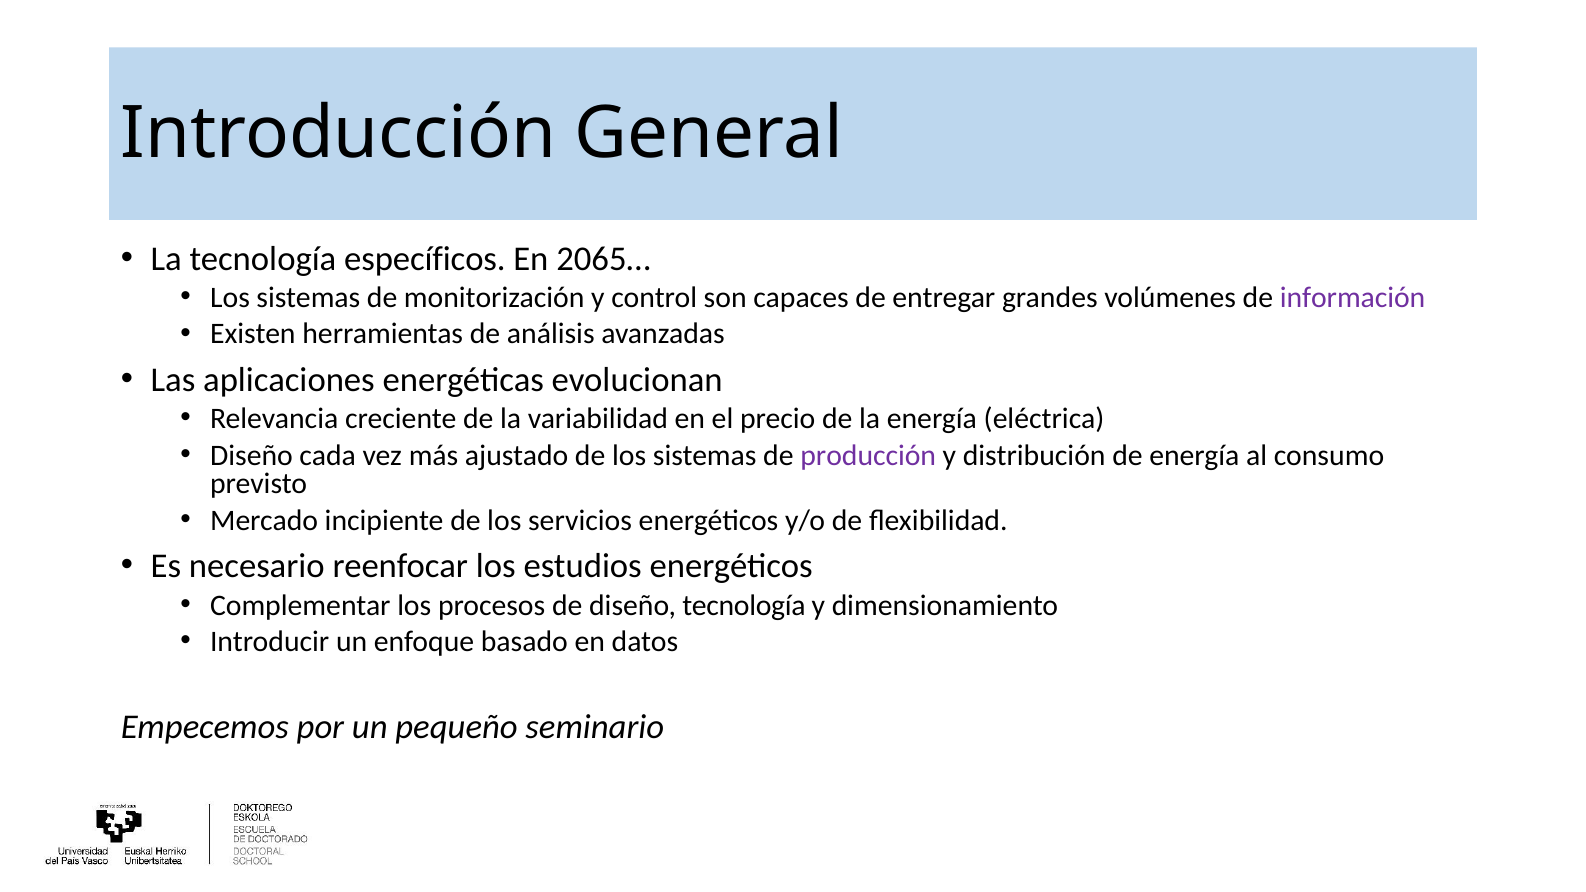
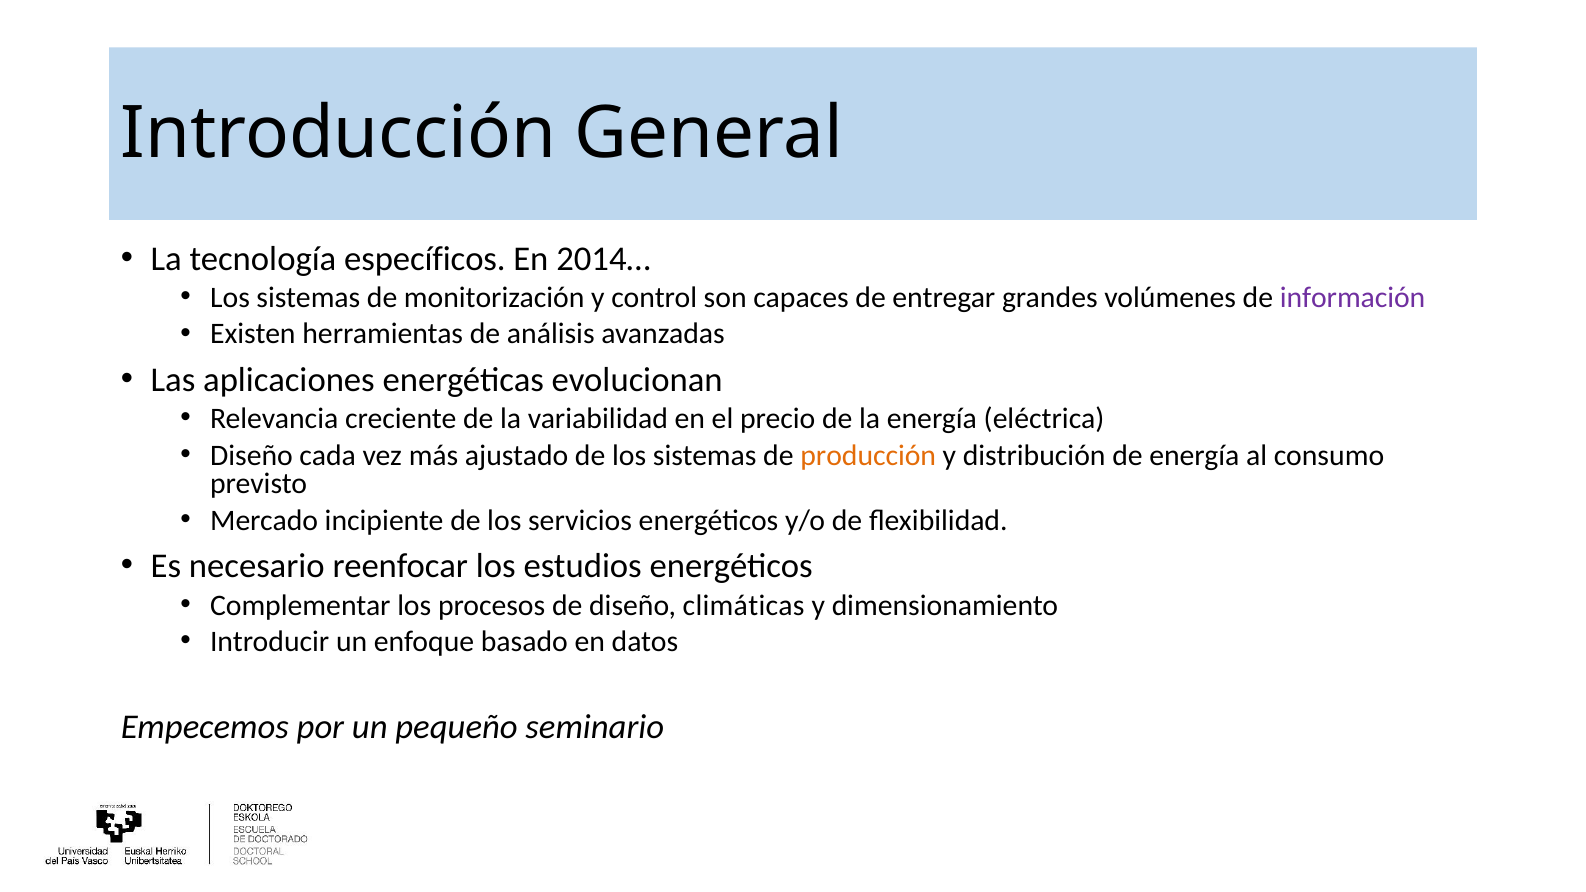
2065…: 2065… -> 2014… (603, 259)
producción colour: purple -> orange (868, 455)
diseño tecnología: tecnología -> climáticas (744, 605)
